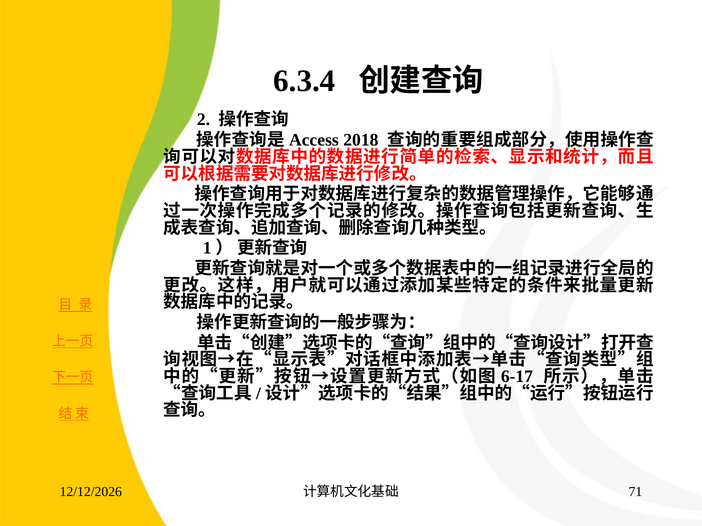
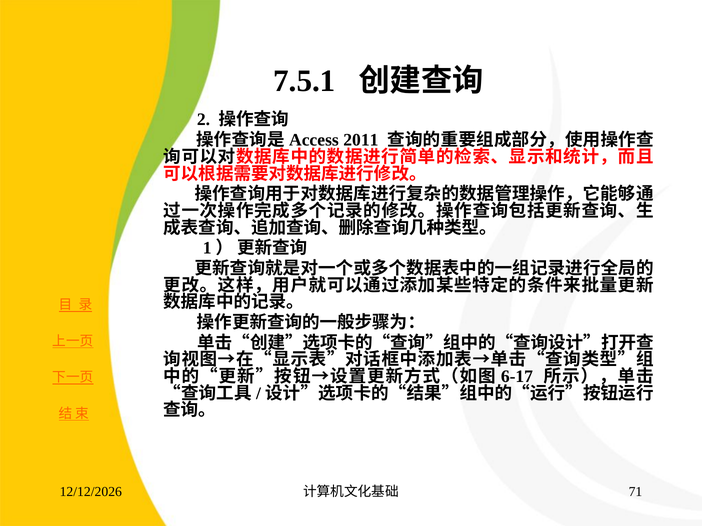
6.3.4: 6.3.4 -> 7.5.1 (304, 81)
2018: 2018 -> 2011 (361, 140)
